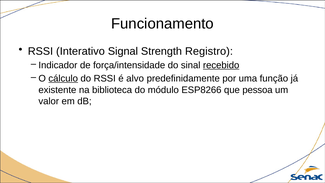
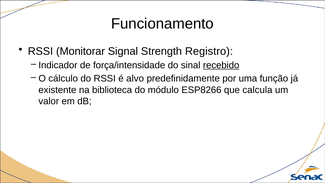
Interativo: Interativo -> Monitorar (81, 51)
cálculo underline: present -> none (63, 78)
pessoa: pessoa -> calcula (257, 90)
